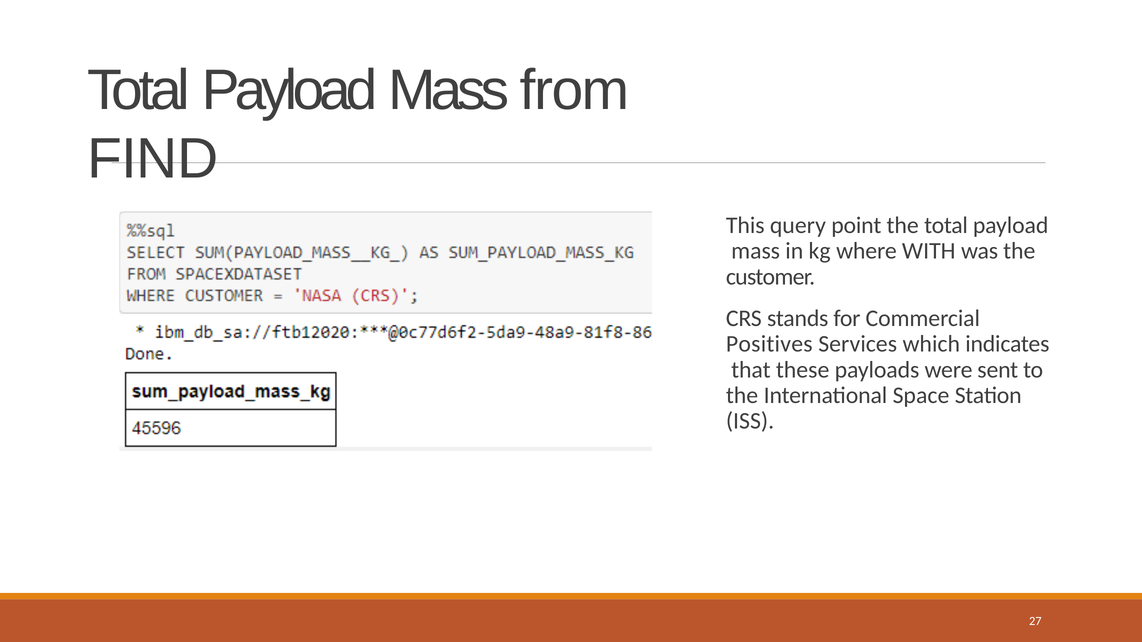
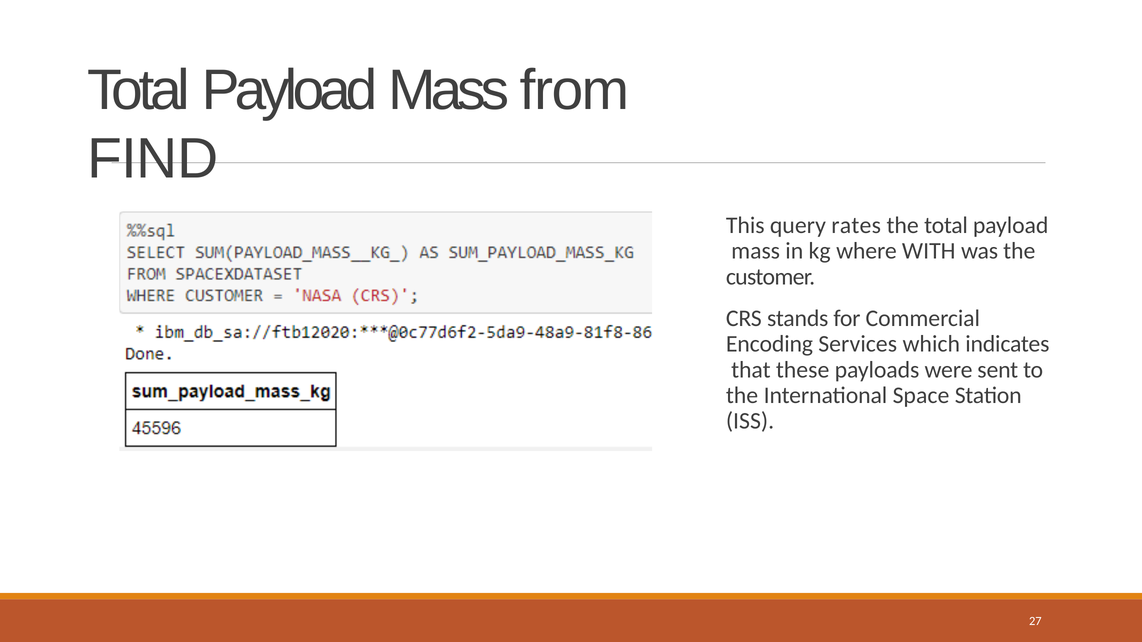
point: point -> rates (856, 225)
Positives: Positives -> Encoding (769, 344)
